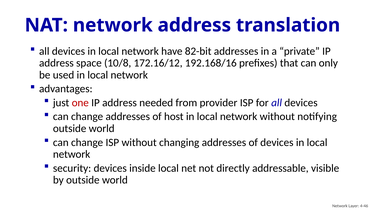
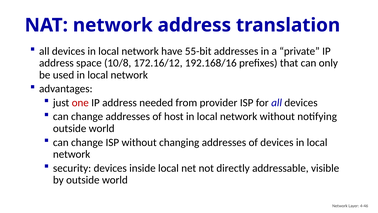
82-bit: 82-bit -> 55-bit (198, 51)
